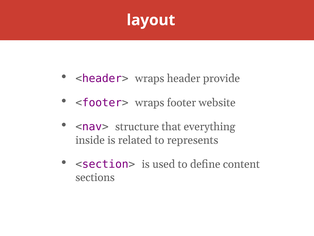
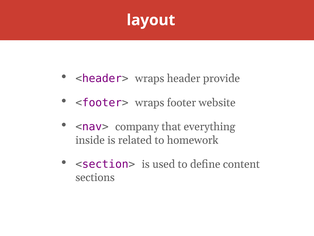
structure: structure -> company (137, 127)
represents: represents -> homework (193, 140)
